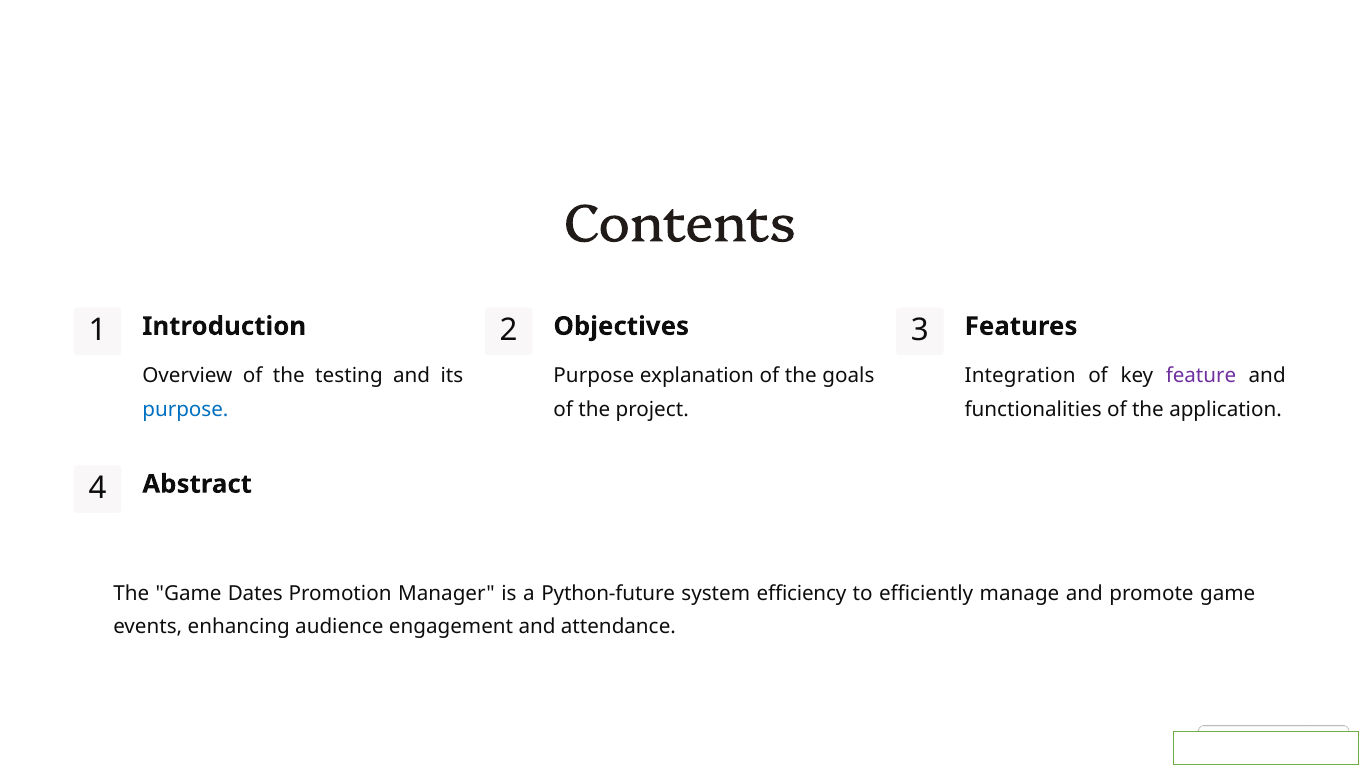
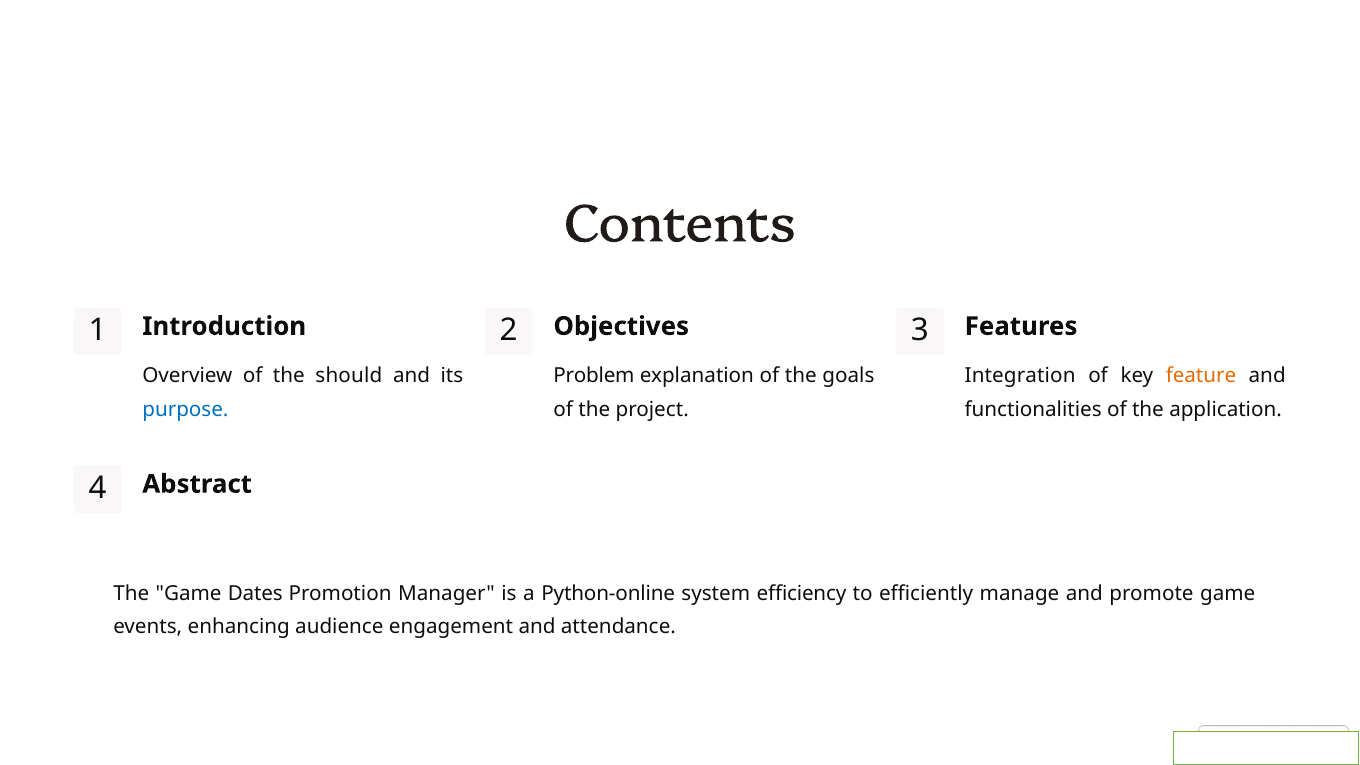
testing: testing -> should (349, 376)
Purpose: Purpose -> Problem (594, 376)
feature colour: purple -> orange (1201, 376)
Python-future: Python-future -> Python-online (608, 593)
